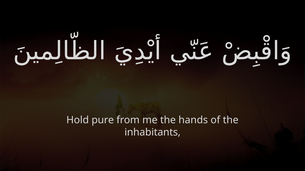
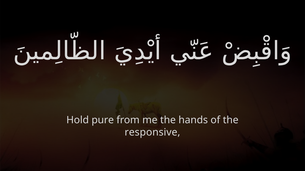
inhabitants: inhabitants -> responsive (152, 133)
